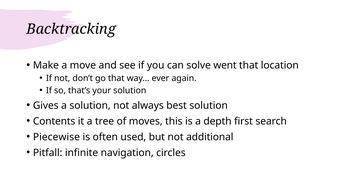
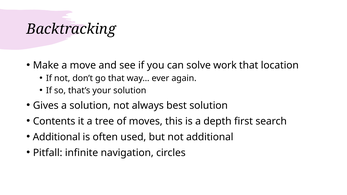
went: went -> work (225, 65)
Piecewise: Piecewise -> Additional (57, 137)
